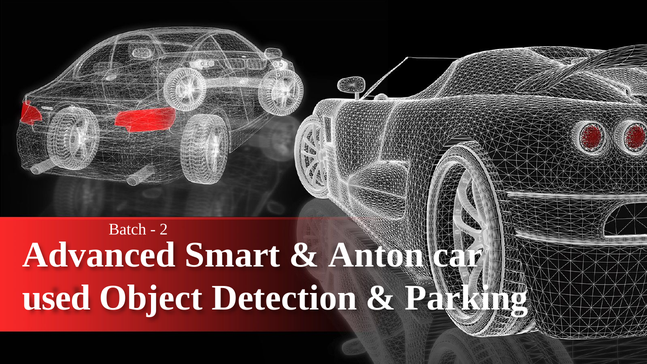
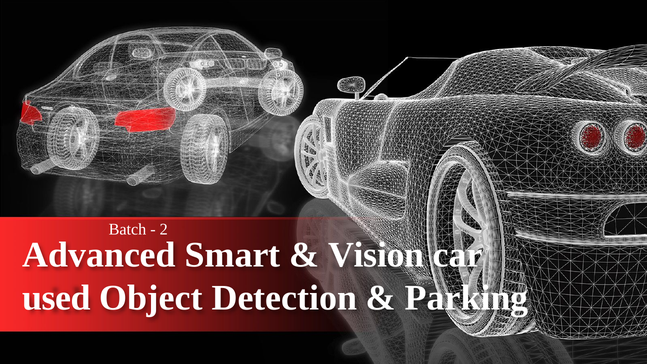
Anton: Anton -> Vision (376, 255)
